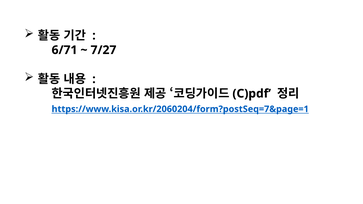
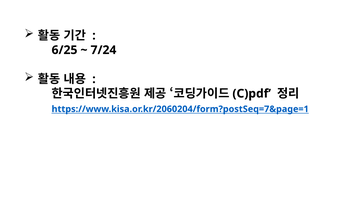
6/71: 6/71 -> 6/25 (64, 50)
7/27: 7/27 -> 7/24 (103, 50)
